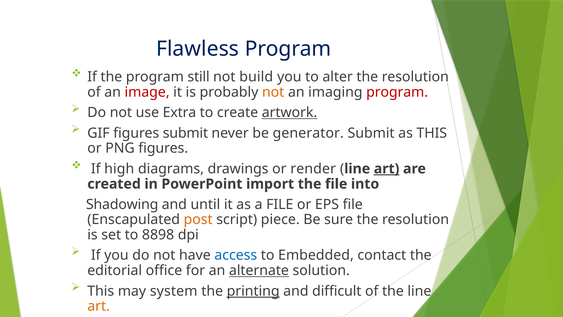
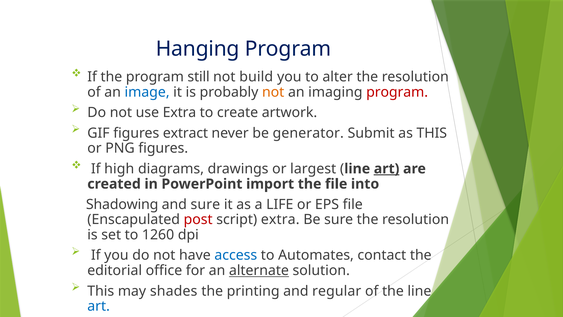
Flawless: Flawless -> Hanging (198, 49)
image colour: red -> blue (147, 92)
artwork underline: present -> none (289, 112)
figures submit: submit -> extract (185, 133)
render: render -> largest (313, 169)
and until: until -> sure (205, 204)
a FILE: FILE -> LIFE (280, 204)
post colour: orange -> red (198, 219)
script piece: piece -> extra (280, 219)
8898: 8898 -> 1260 (158, 235)
Embedded: Embedded -> Automates (316, 255)
system: system -> shades (174, 291)
printing underline: present -> none (253, 291)
difficult: difficult -> regular (337, 291)
art colour: orange -> blue (99, 306)
